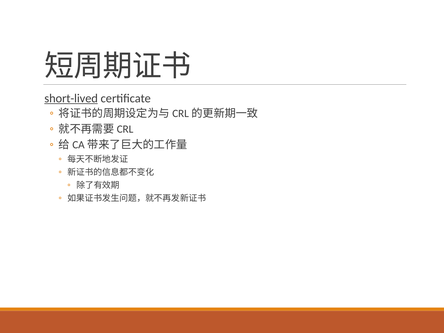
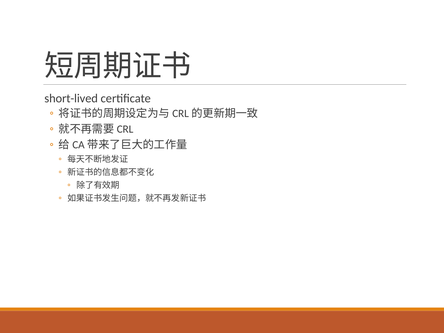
short-lived underline: present -> none (71, 98)
